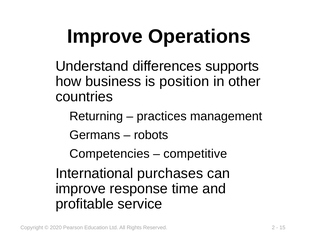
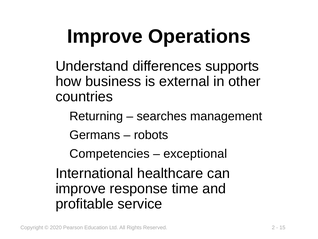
position: position -> external (184, 81)
practices: practices -> searches (162, 116)
competitive: competitive -> exceptional (195, 153)
purchases: purchases -> healthcare (170, 173)
